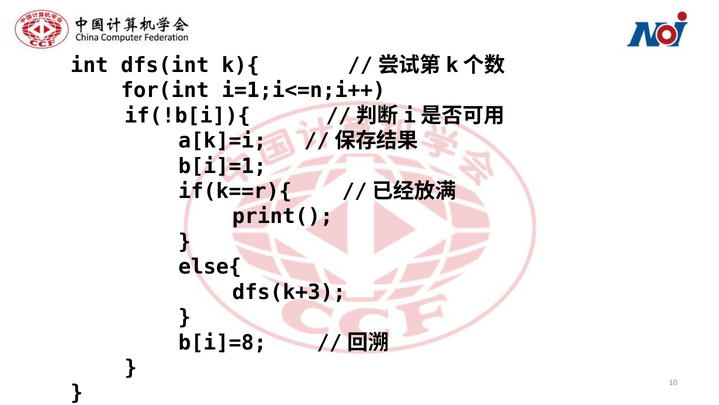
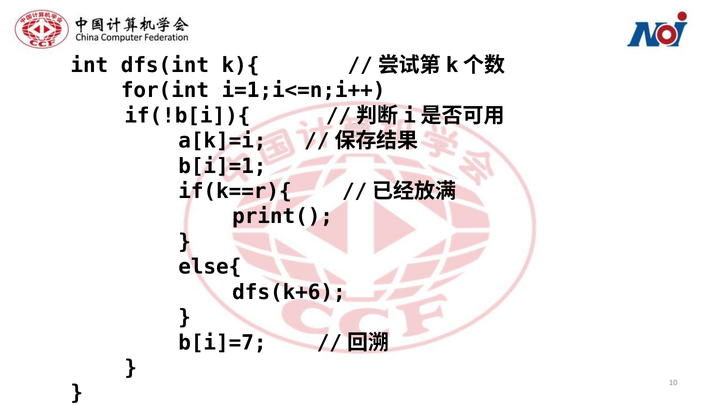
dfs(k+3: dfs(k+3 -> dfs(k+6 (289, 292)
b[i]=8: b[i]=8 -> b[i]=7 (222, 342)
